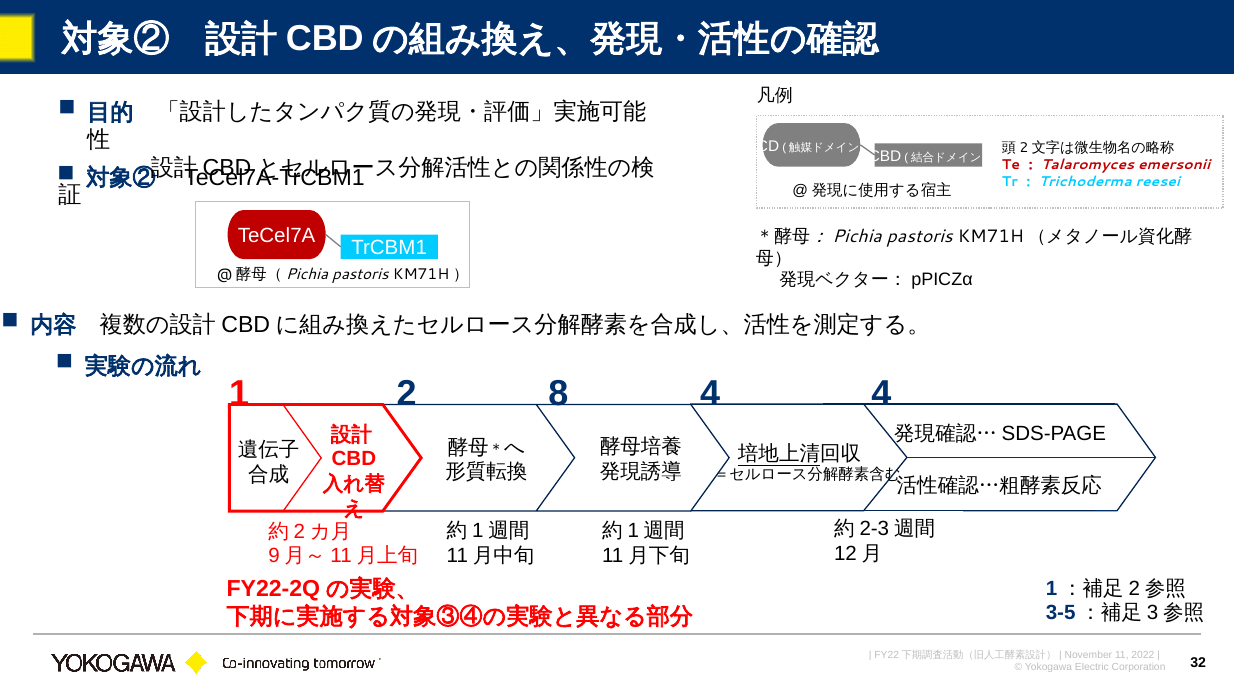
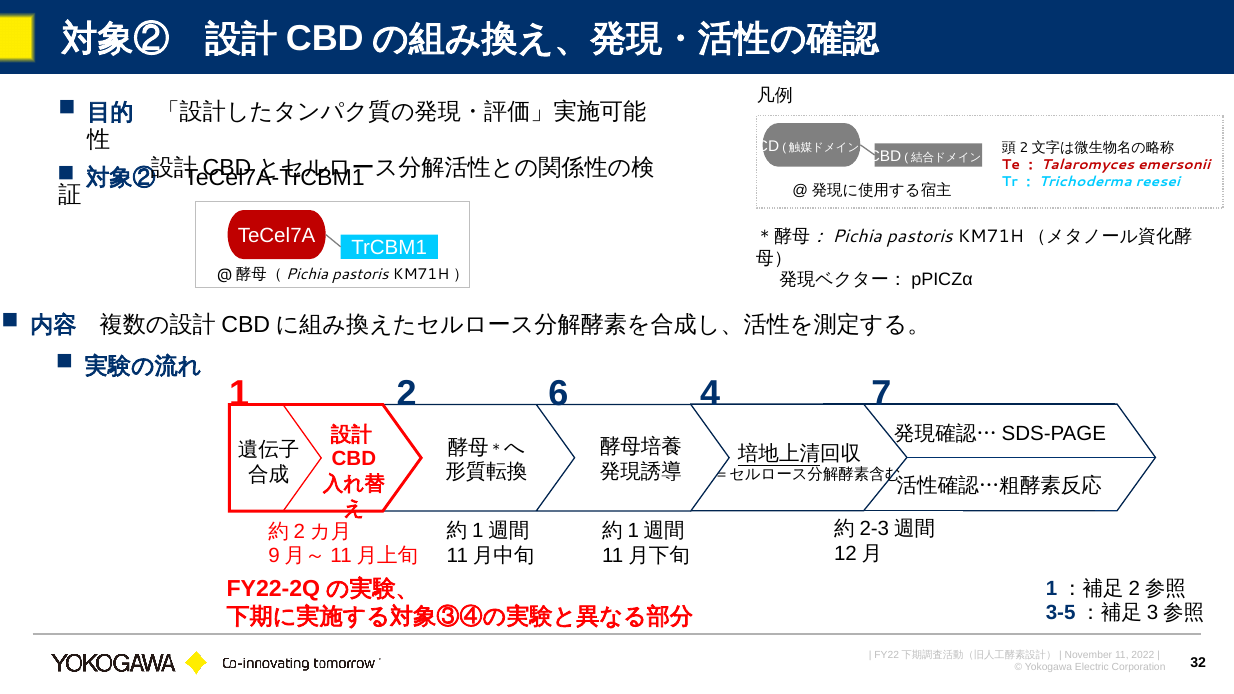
8: 8 -> 6 (558, 394)
4 4: 4 -> 7 (881, 394)
